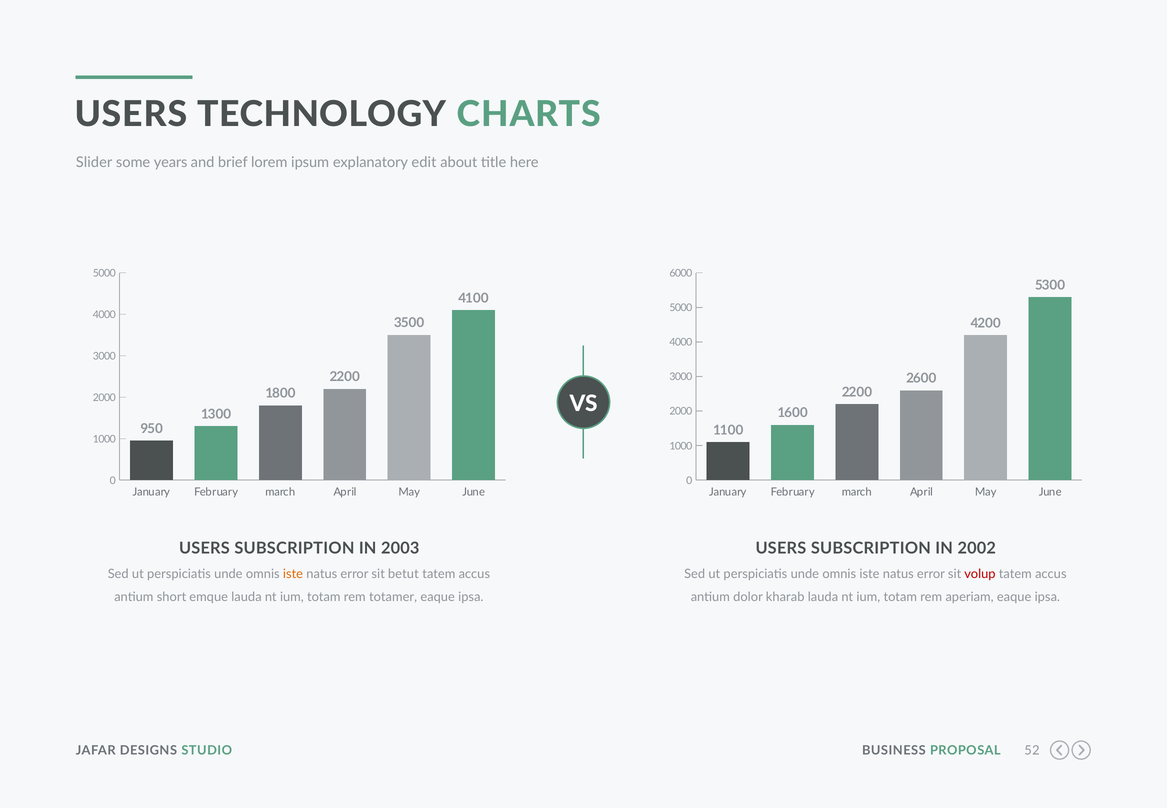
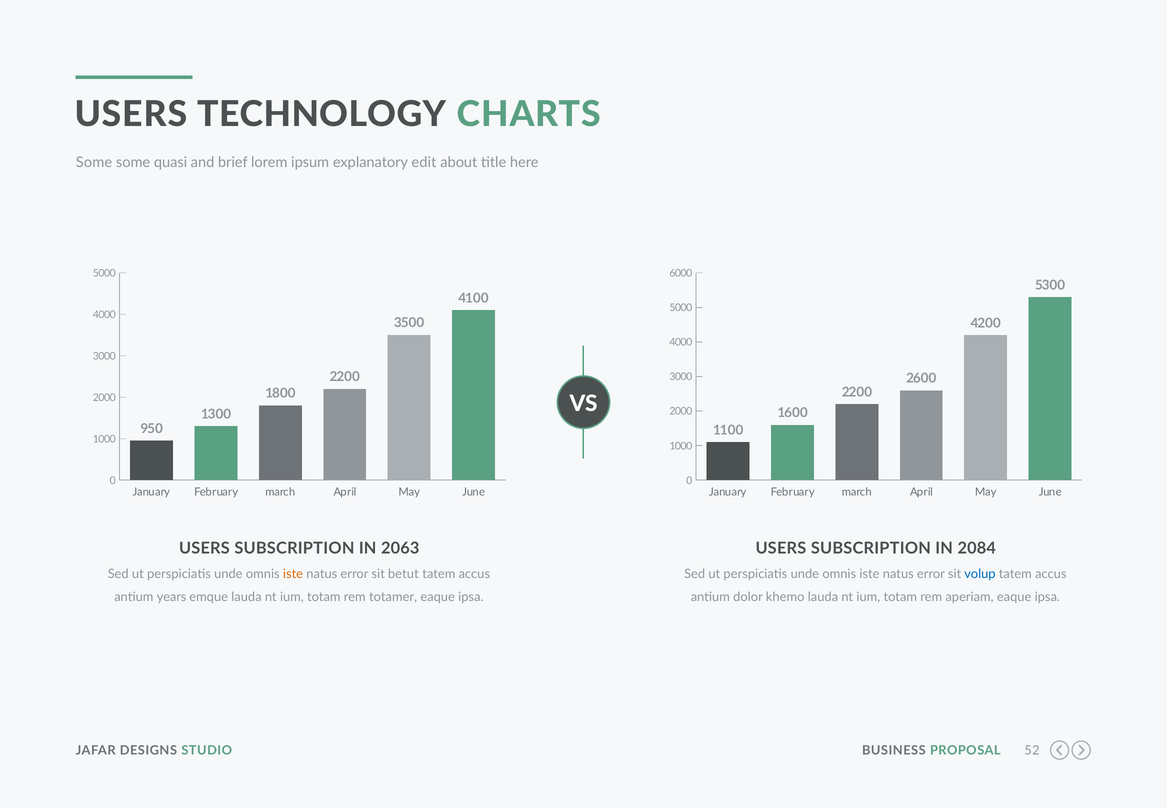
Slider: Slider -> Some (94, 162)
years: years -> quasi (171, 162)
2003: 2003 -> 2063 (400, 548)
2002: 2002 -> 2084 (977, 548)
volup colour: red -> blue (980, 574)
short: short -> years (172, 597)
kharab: kharab -> khemo (785, 597)
